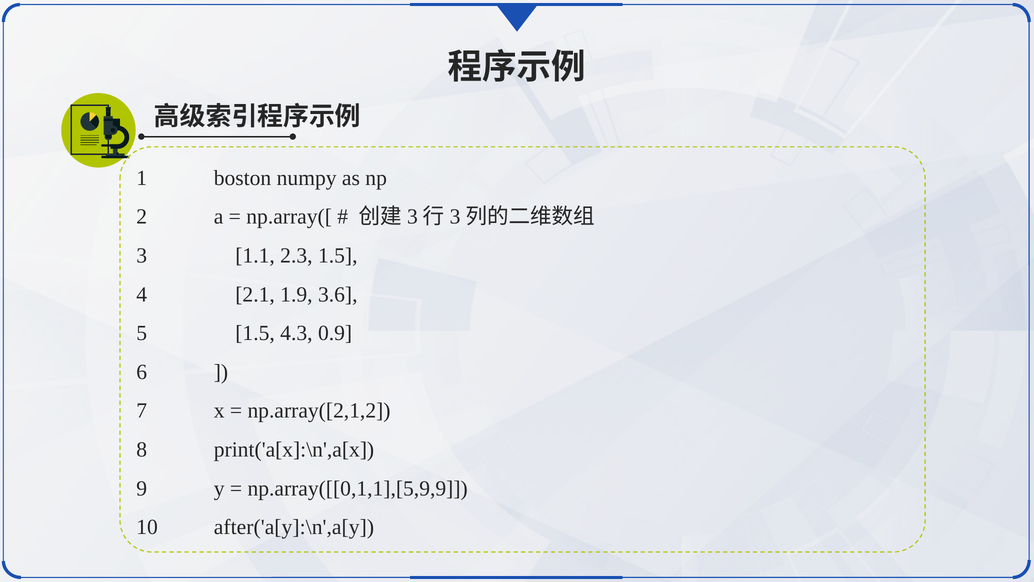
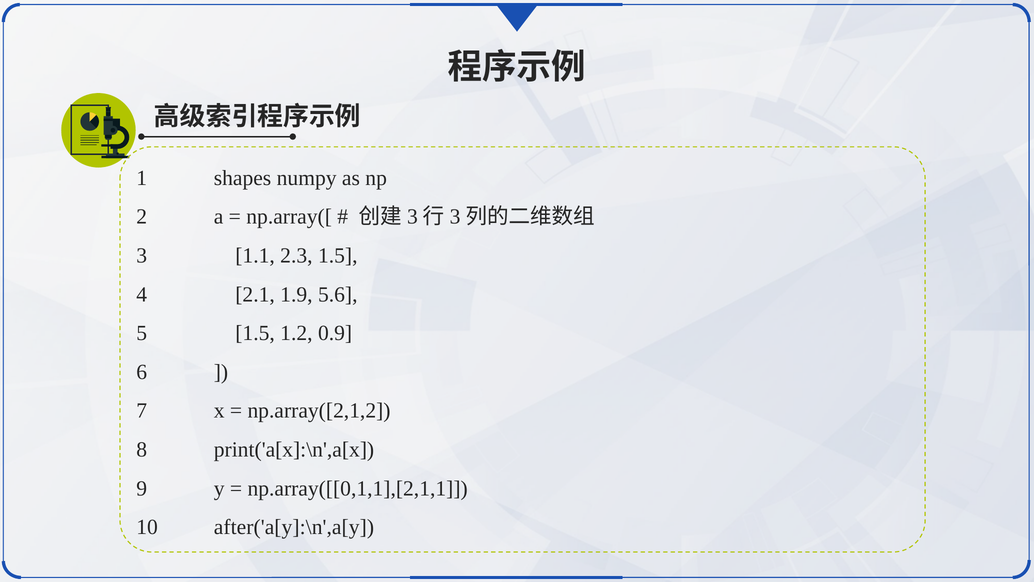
boston: boston -> shapes (243, 178)
3.6: 3.6 -> 5.6 (338, 294)
4.3: 4.3 -> 1.2 (296, 333)
np.array([[0,1,1],[5,9,9: np.array([[0,1,1],[5,9,9 -> np.array([[0,1,1],[2,1,1 (358, 488)
